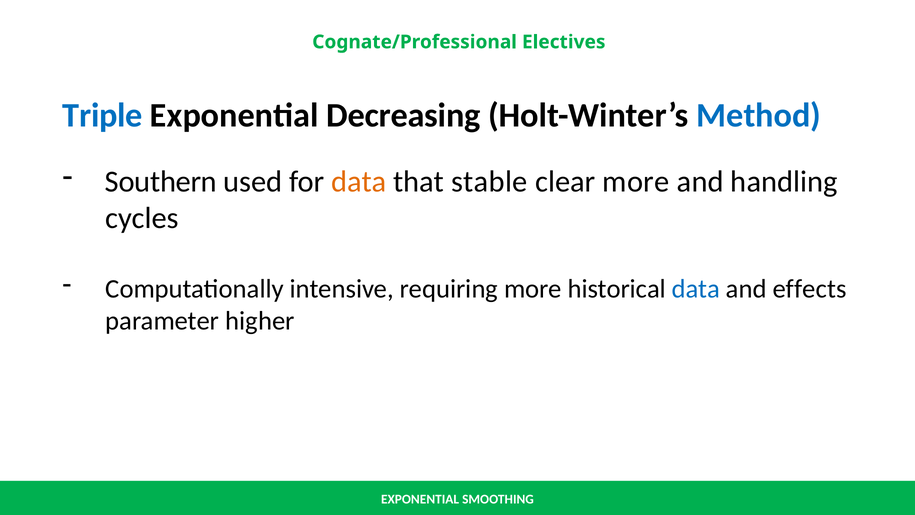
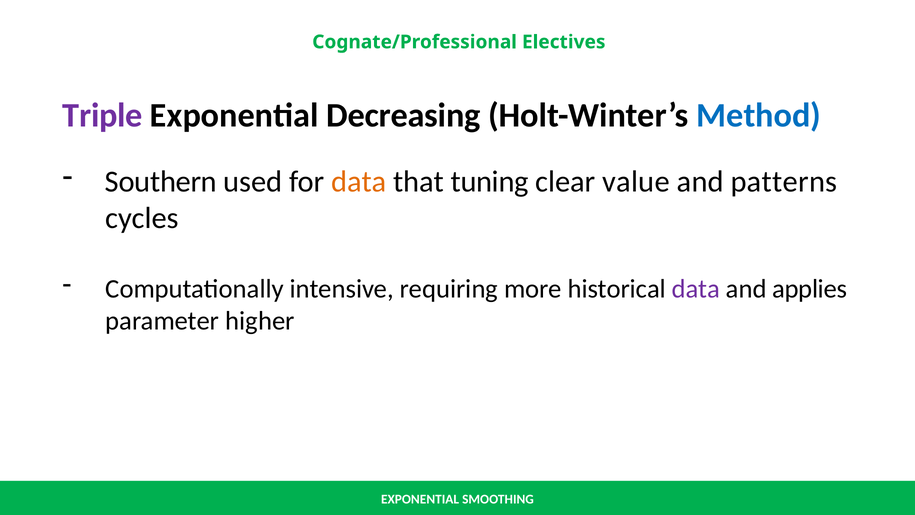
Triple colour: blue -> purple (103, 115)
stable: stable -> tuning (490, 181)
clear more: more -> value (636, 181)
handling: handling -> patterns (784, 181)
data colour: blue -> purple (696, 289)
effects: effects -> applies (810, 289)
